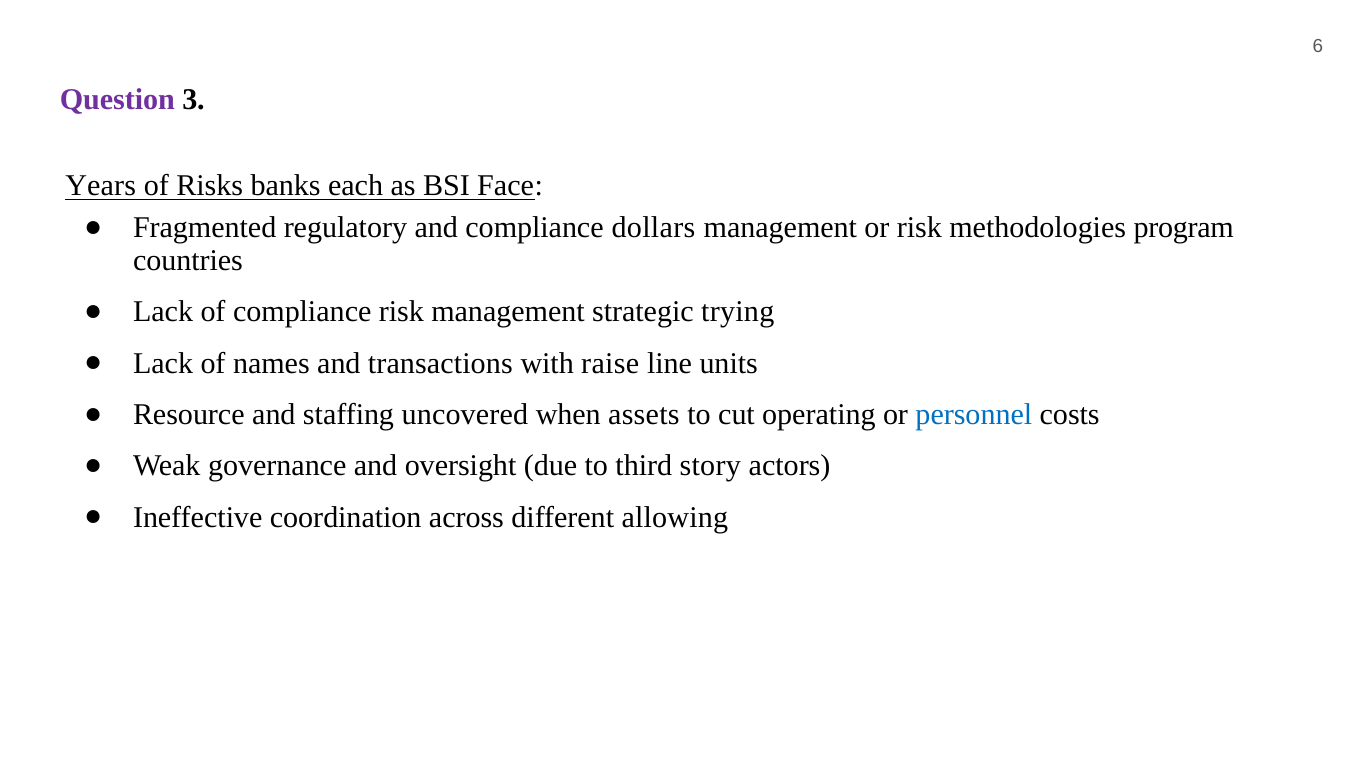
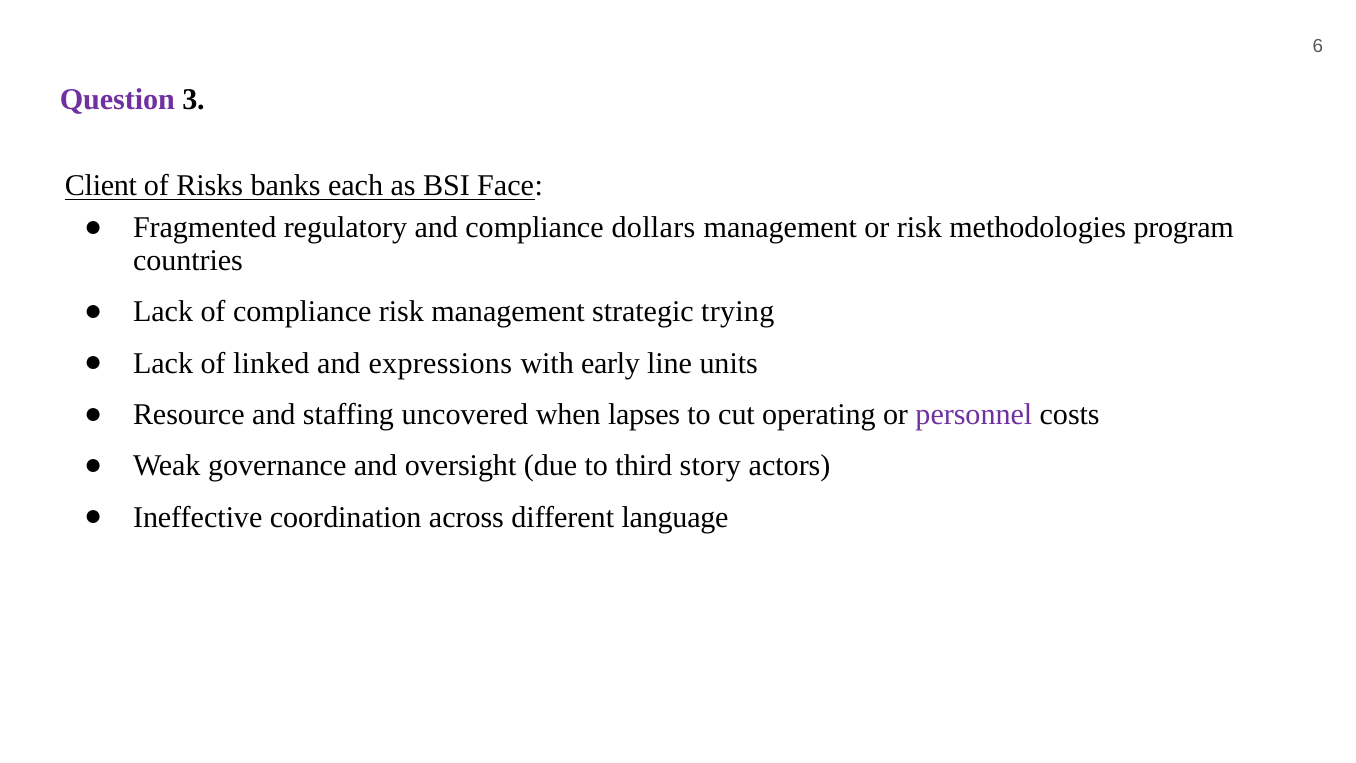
Years: Years -> Client (101, 186)
names: names -> linked (271, 363)
transactions: transactions -> expressions (440, 363)
raise: raise -> early (610, 363)
assets: assets -> lapses (644, 414)
personnel colour: blue -> purple (974, 414)
allowing: allowing -> language (675, 517)
